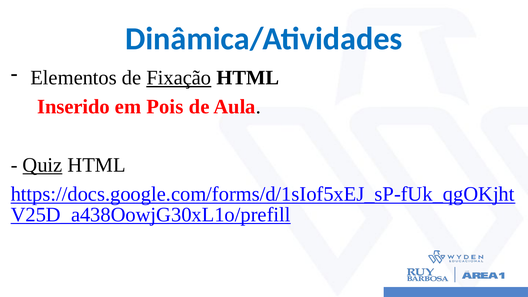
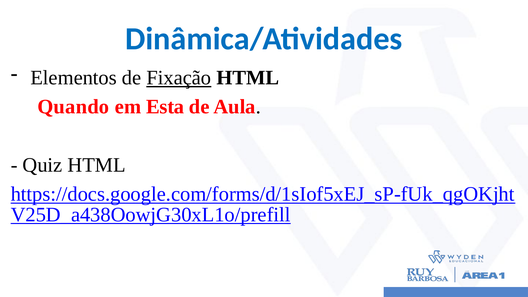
Inserido: Inserido -> Quando (73, 107)
Pois: Pois -> Esta (165, 107)
Quiz underline: present -> none (43, 165)
